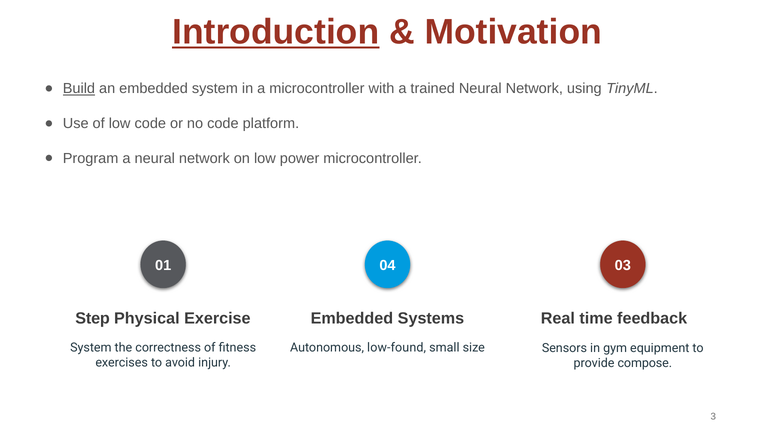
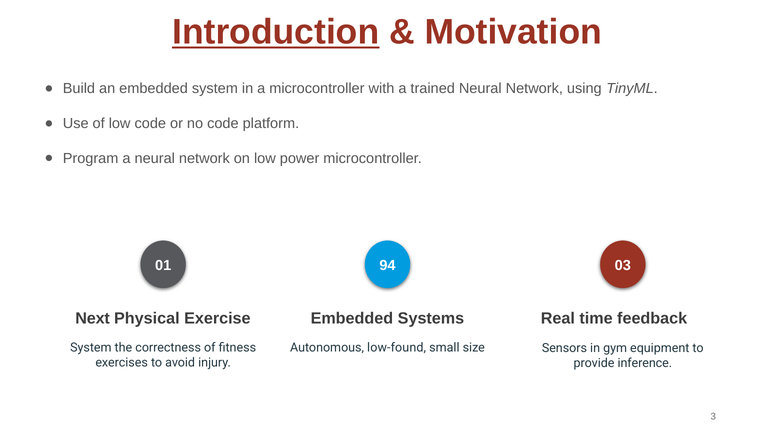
Build underline: present -> none (79, 89)
04: 04 -> 94 (388, 265)
Step: Step -> Next (93, 319)
compose: compose -> inference (645, 363)
